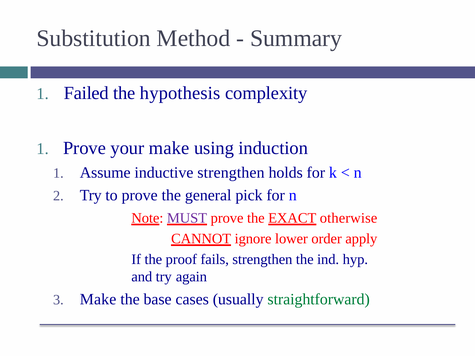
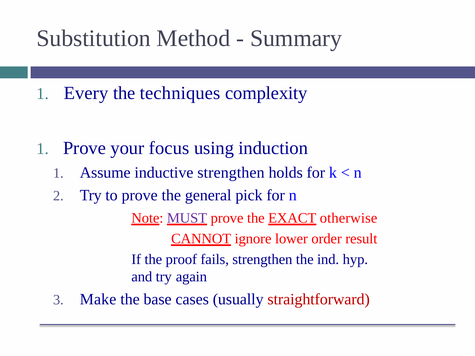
Failed: Failed -> Every (86, 93)
hypothesis: hypothesis -> techniques (180, 93)
your make: make -> focus (169, 148)
apply: apply -> result (361, 239)
straightforward colour: green -> red (319, 300)
